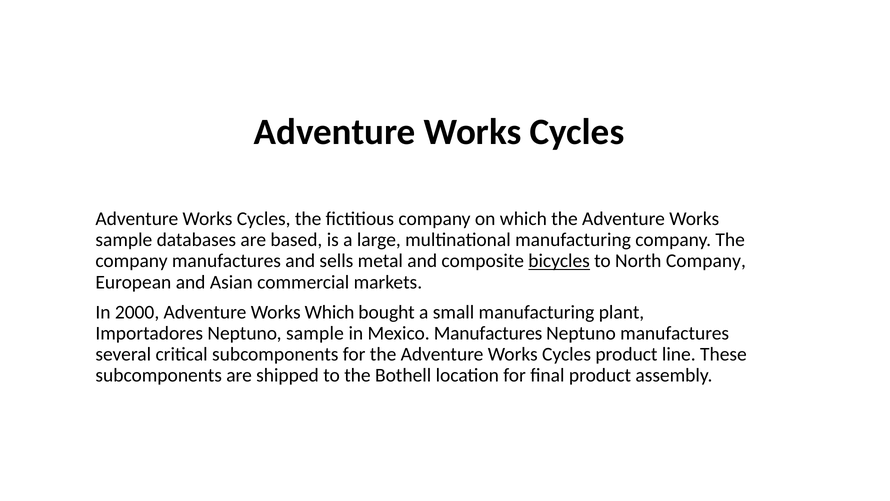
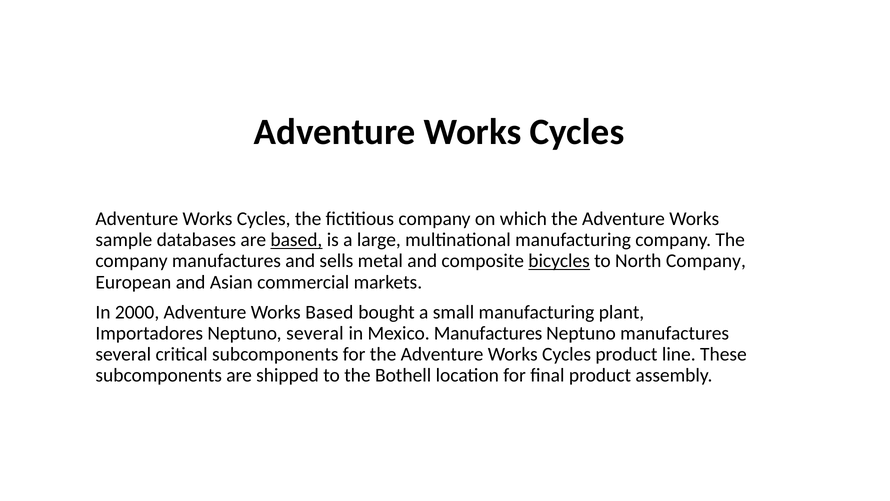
based underline: none -> present (296, 240)
Works Which: Which -> Based (329, 312)
Neptuno sample: sample -> several (315, 333)
